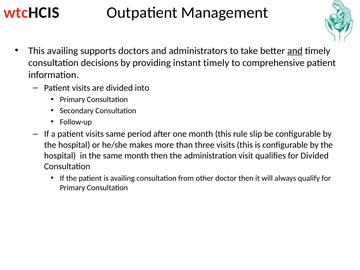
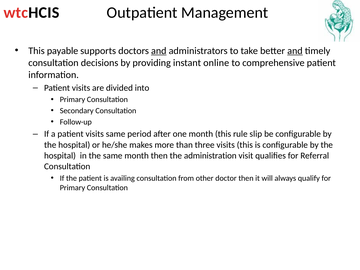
This availing: availing -> payable (63, 51)
and underline: none -> present (159, 51)
instant timely: timely -> online (216, 63)
for Divided: Divided -> Referral (315, 156)
